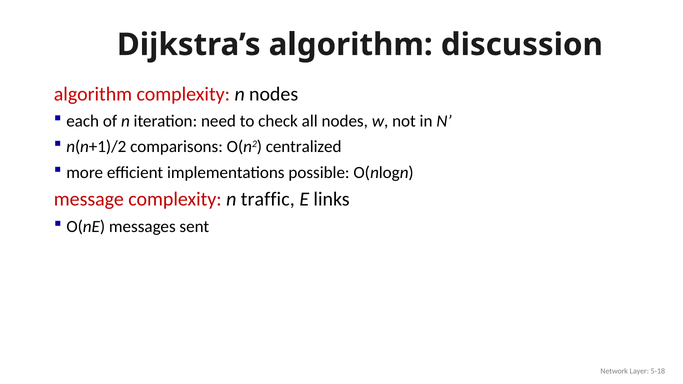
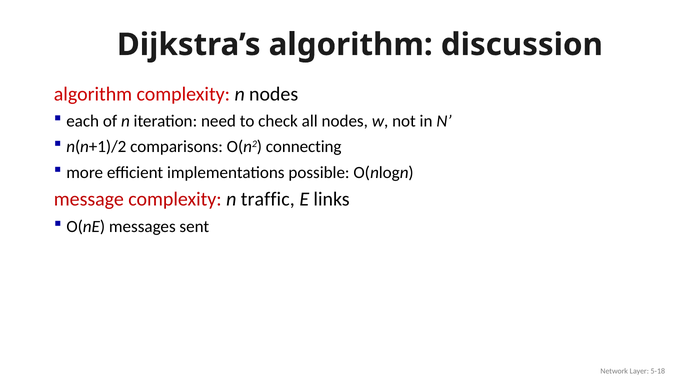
centralized: centralized -> connecting (304, 147)
